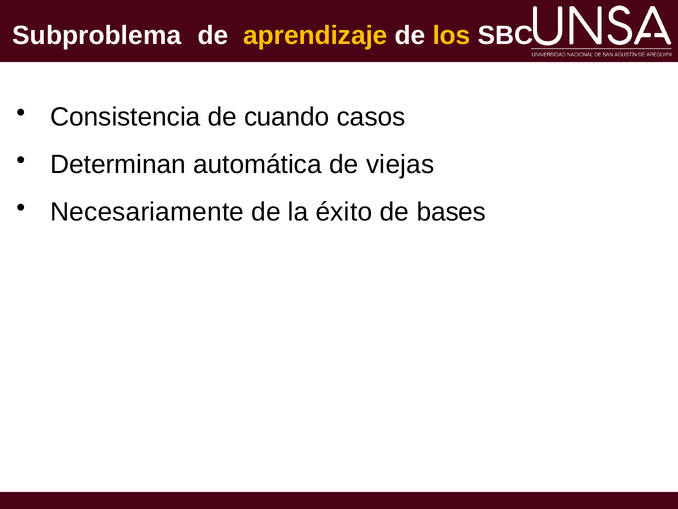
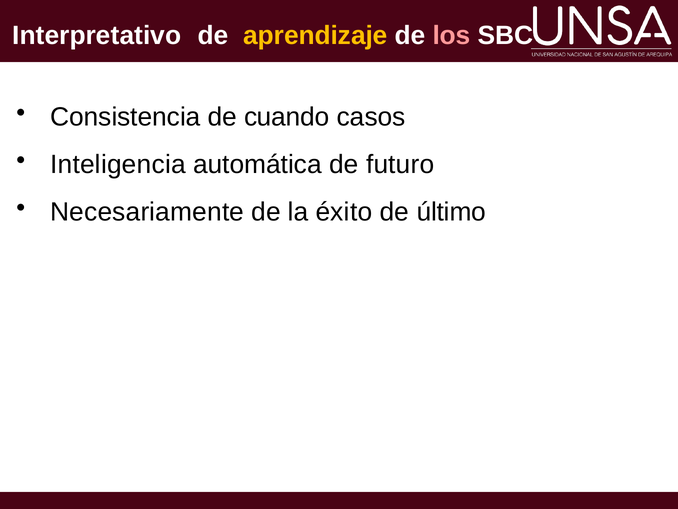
Subproblema: Subproblema -> Interpretativo (97, 36)
los colour: yellow -> pink (452, 36)
Determinan: Determinan -> Inteligencia (118, 165)
viejas: viejas -> futuro (400, 165)
bases: bases -> último (451, 212)
